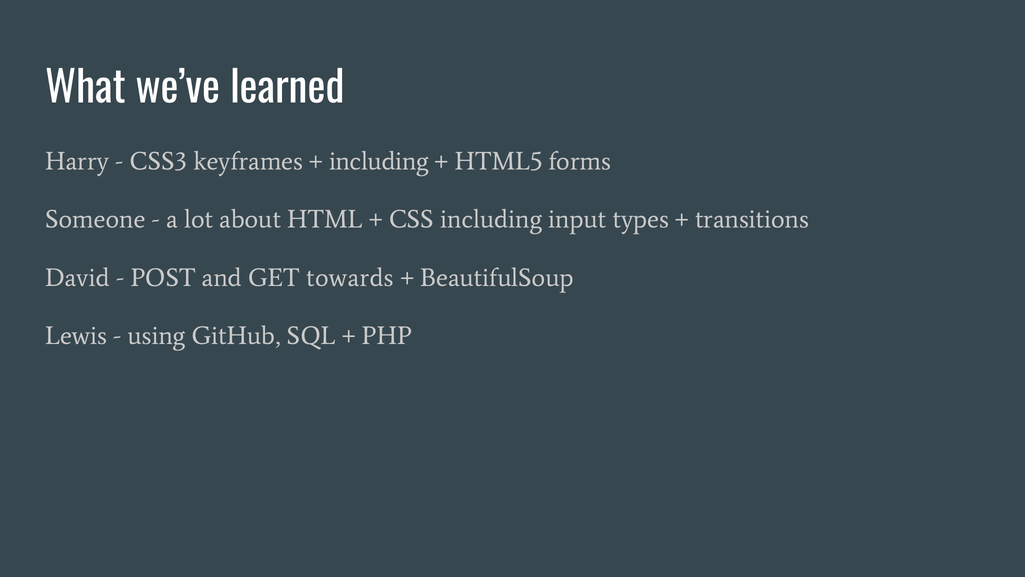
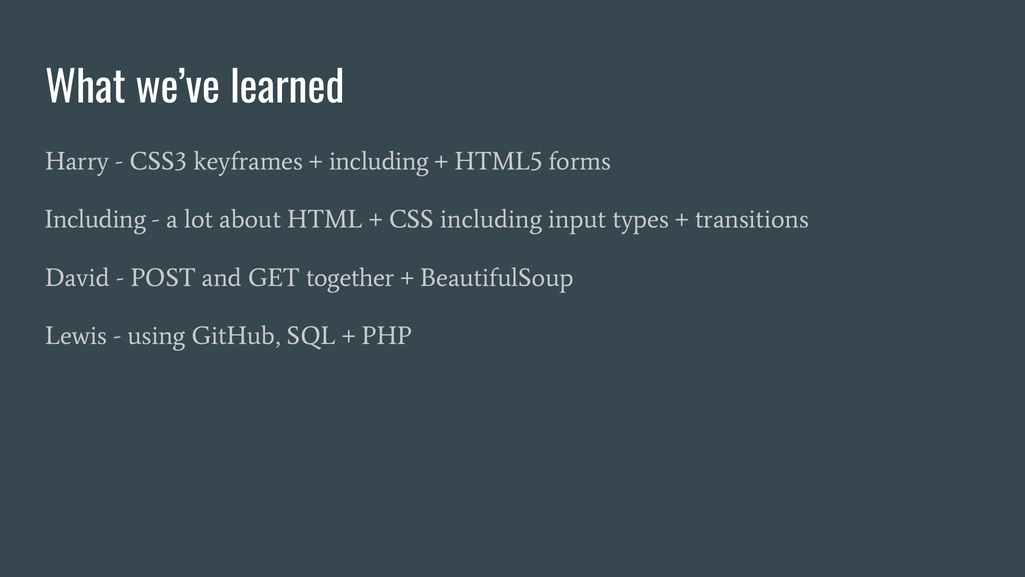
Someone: Someone -> Including (95, 219)
towards: towards -> together (350, 277)
